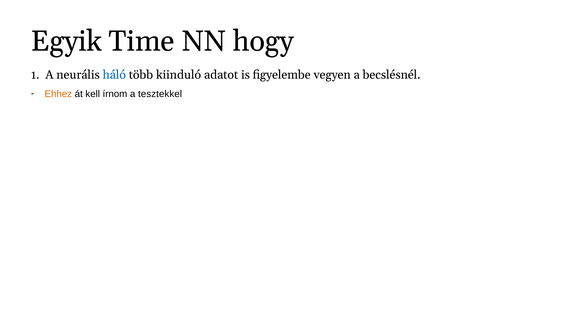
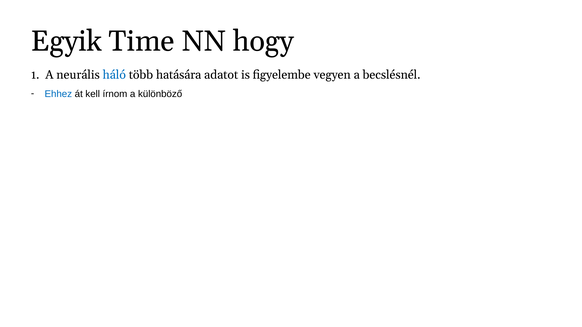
kiinduló: kiinduló -> hatására (179, 75)
Ehhez colour: orange -> blue (58, 94)
tesztekkel: tesztekkel -> különböző (160, 94)
